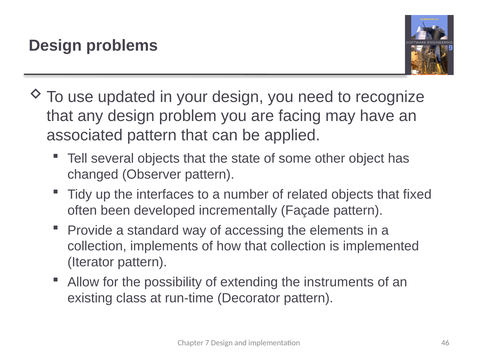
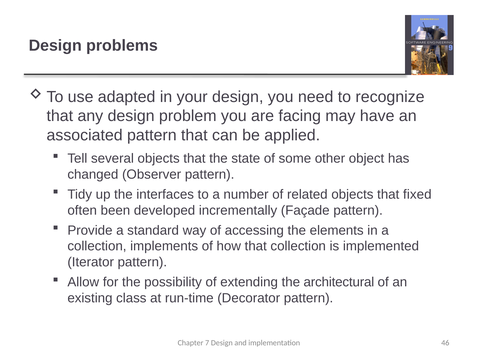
updated: updated -> adapted (127, 97)
instruments: instruments -> architectural (339, 282)
